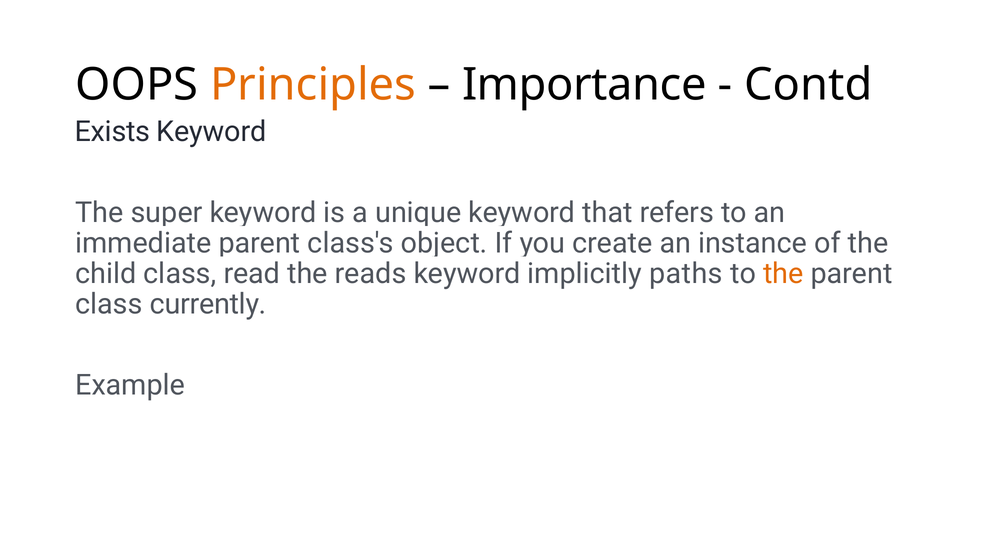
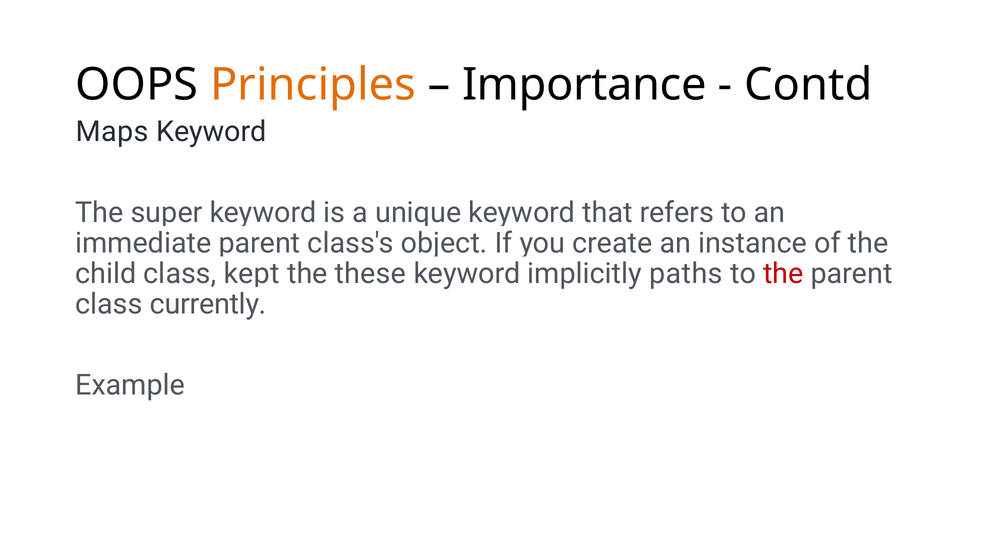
Exists: Exists -> Maps (112, 132)
read: read -> kept (252, 274)
reads: reads -> these (370, 274)
the colour: orange -> red (783, 274)
